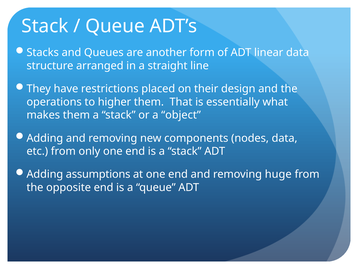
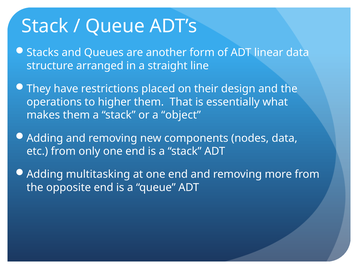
assumptions: assumptions -> multitasking (98, 174)
huge: huge -> more (278, 174)
